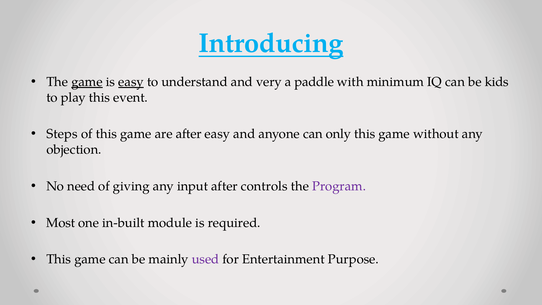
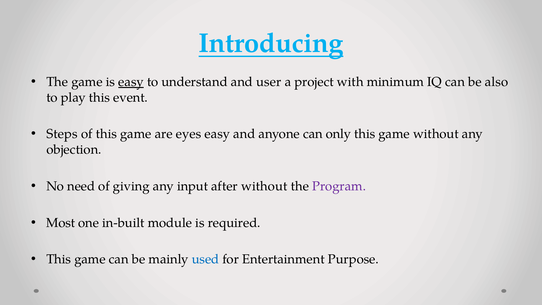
game underline: present -> none (87, 82)
very: very -> user (269, 82)
paddle: paddle -> project (314, 82)
kids: kids -> also (497, 82)
are after: after -> eyes (189, 134)
after controls: controls -> without (264, 186)
used colour: purple -> blue (205, 259)
